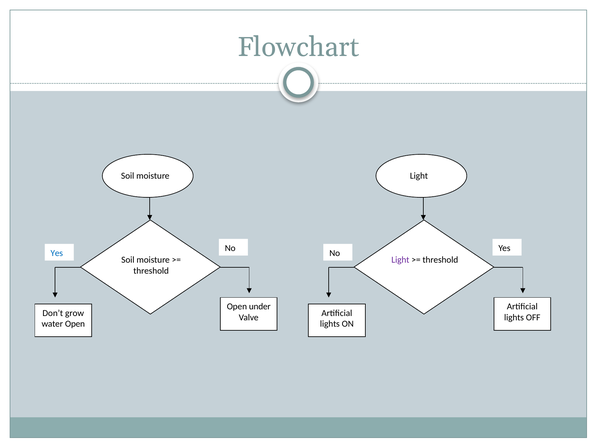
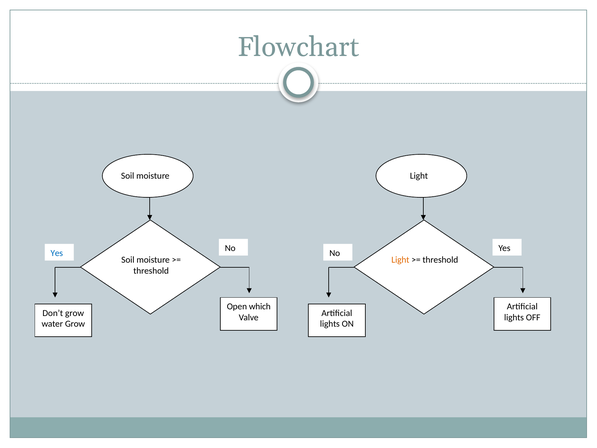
Light colour: purple -> orange (400, 260)
under: under -> which (260, 306)
water Open: Open -> Grow (75, 324)
